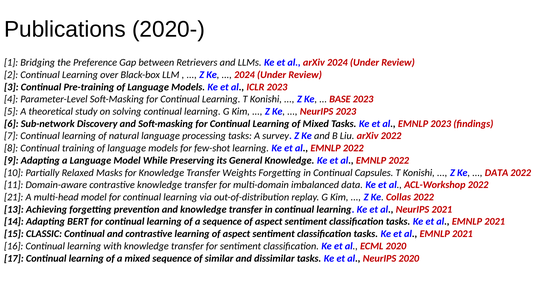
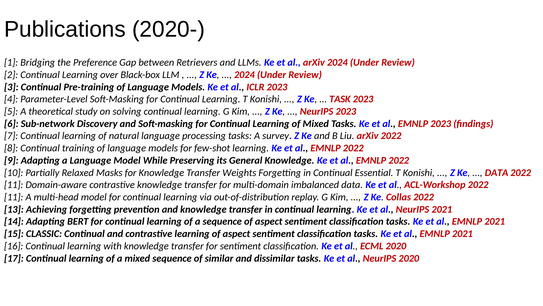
BASE: BASE -> TASK (340, 99)
Capsules: Capsules -> Essential (374, 172)
21: 21 -> 11 (14, 197)
